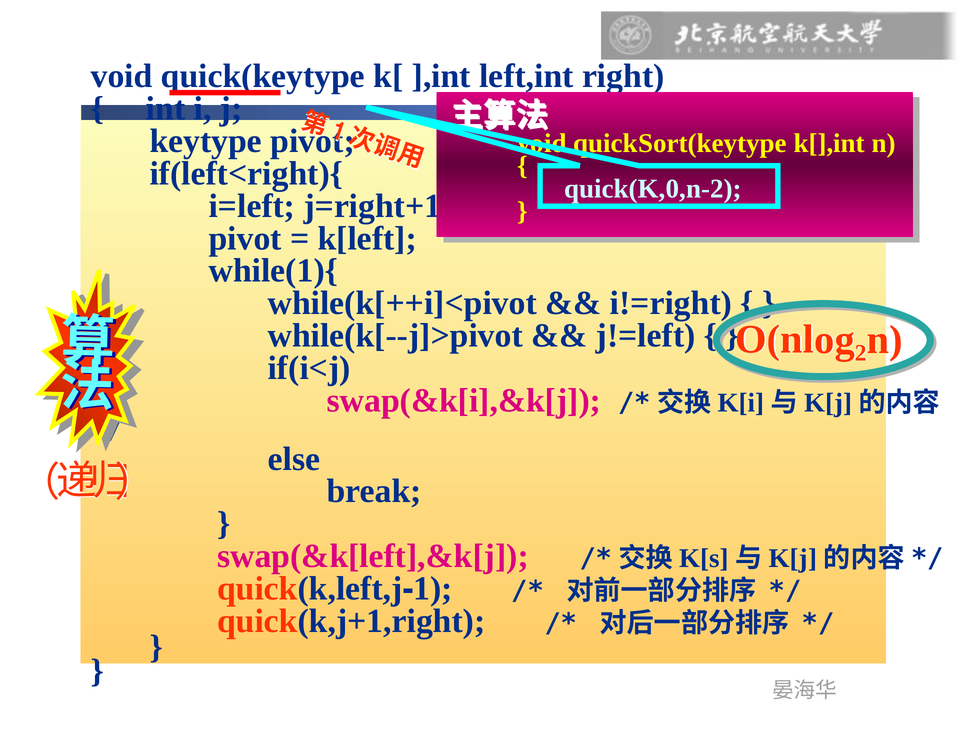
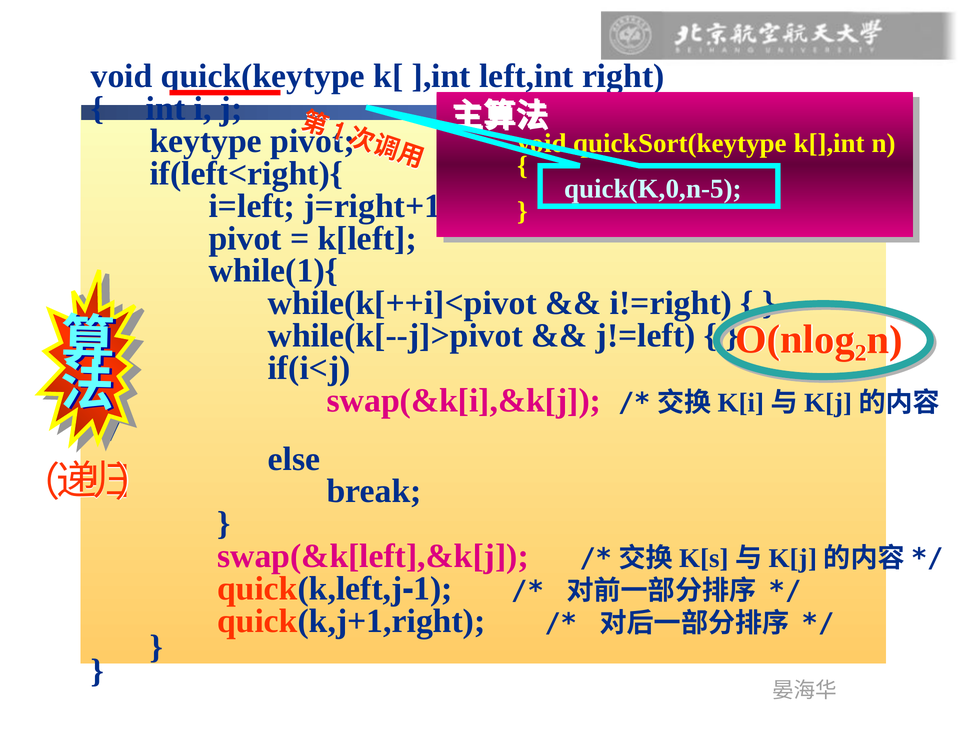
quick(K,0,n-2: quick(K,0,n-2 -> quick(K,0,n-5 (653, 189)
